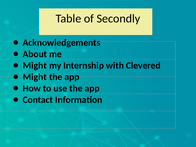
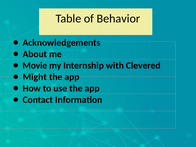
Secondly: Secondly -> Behavior (118, 18)
Might: Might -> Movie (35, 65)
